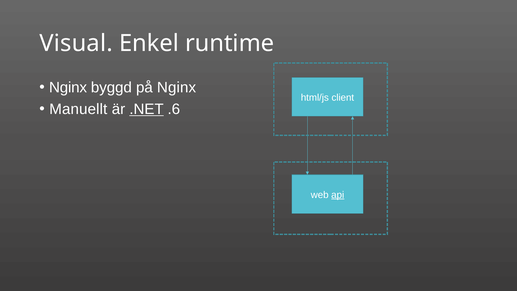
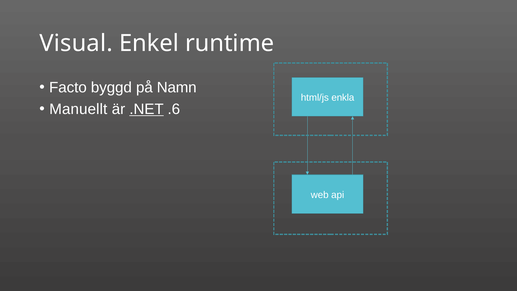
Nginx: Nginx -> Facto (68, 87)
på Nginx: Nginx -> Namn (177, 87)
client: client -> enkla (343, 97)
api underline: present -> none (338, 195)
